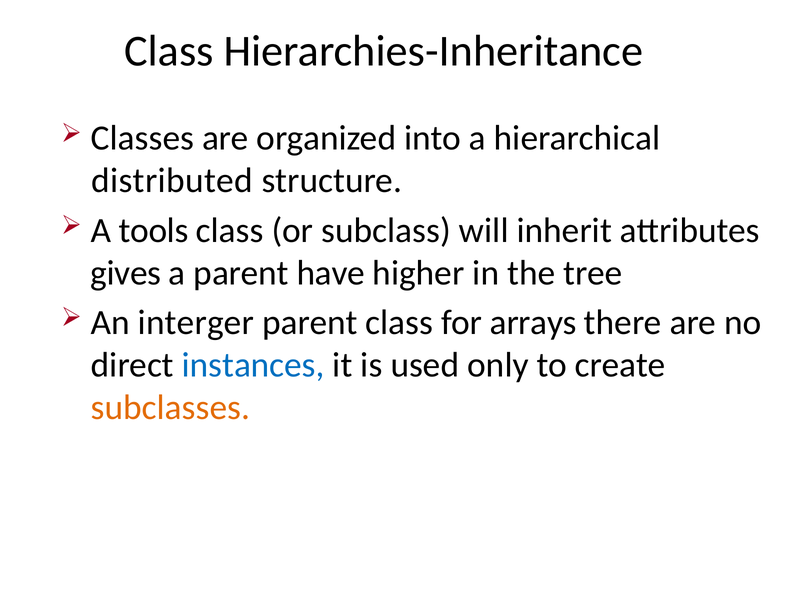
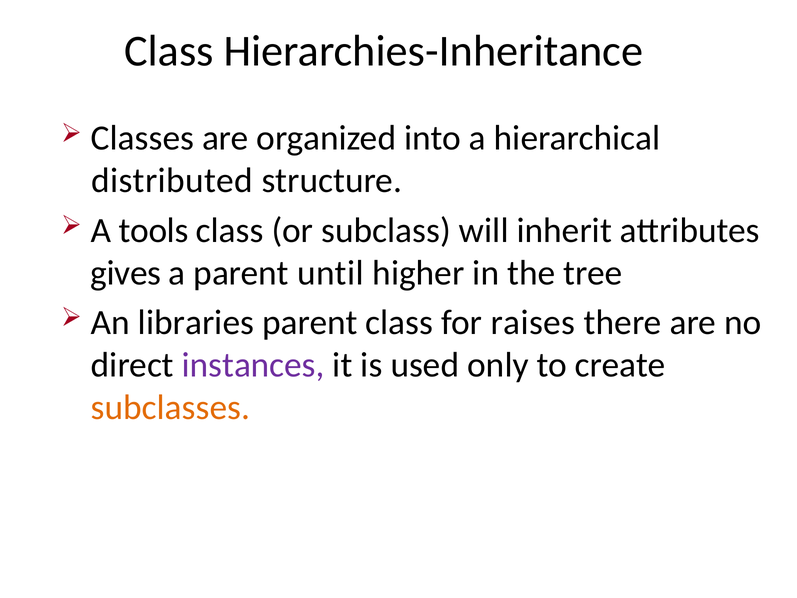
have: have -> until (330, 273)
interger: interger -> libraries (196, 322)
arrays: arrays -> raises (533, 322)
instances colour: blue -> purple (253, 365)
